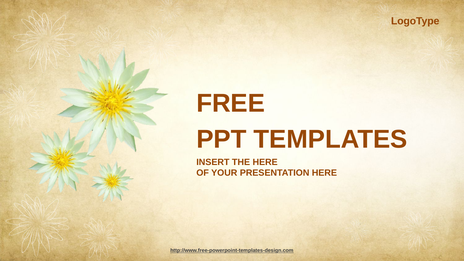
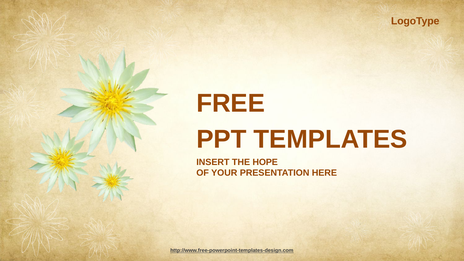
THE HERE: HERE -> HOPE (265, 162)
